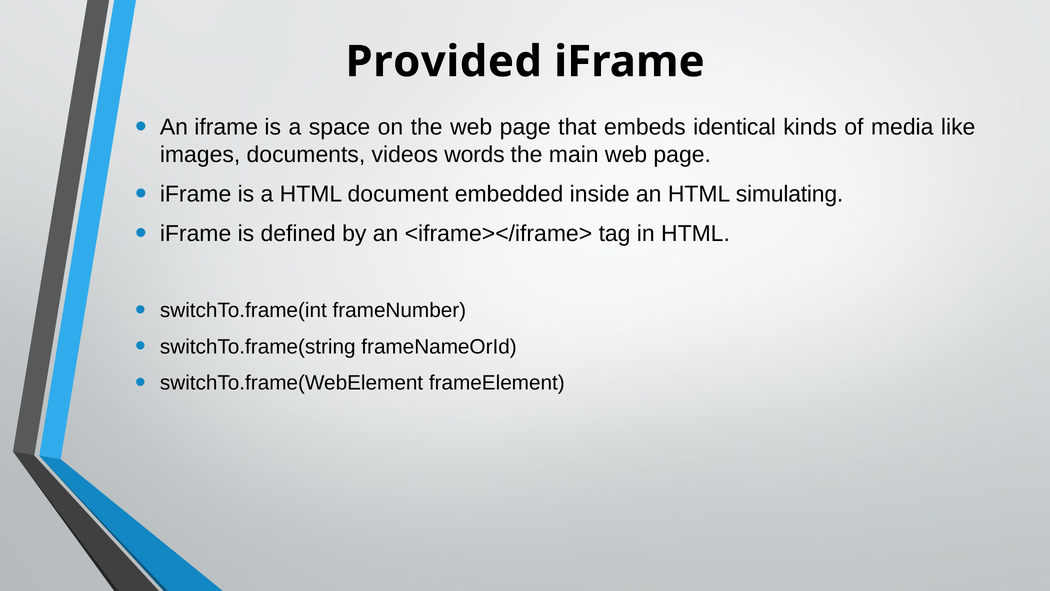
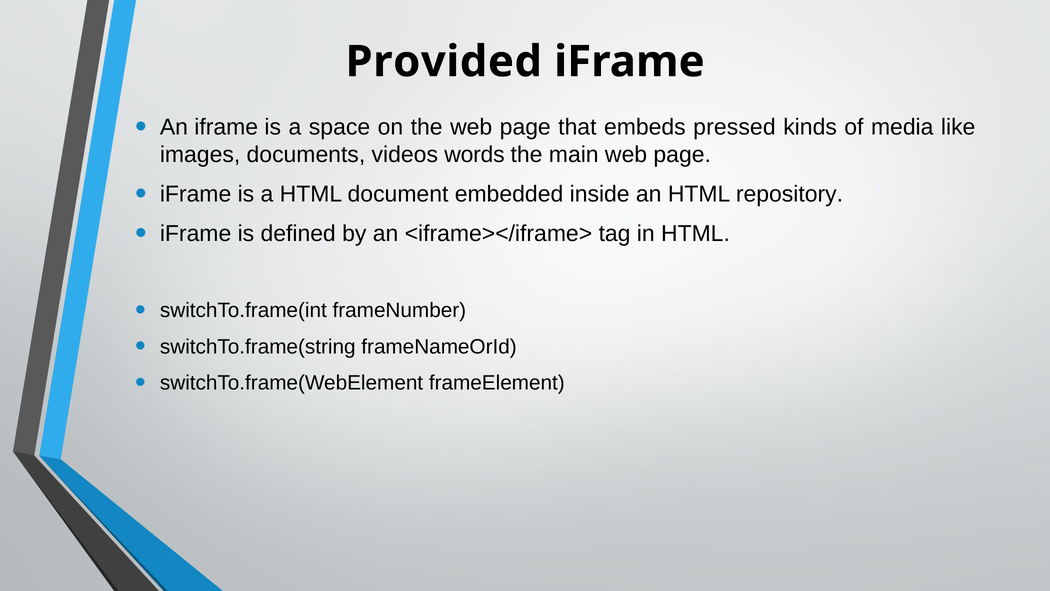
identical: identical -> pressed (734, 127)
simulating: simulating -> repository (789, 194)
